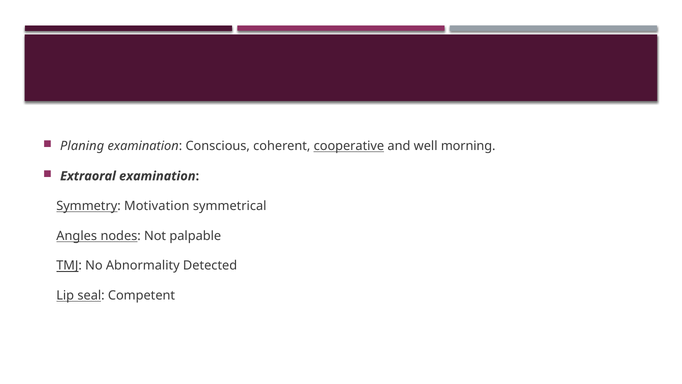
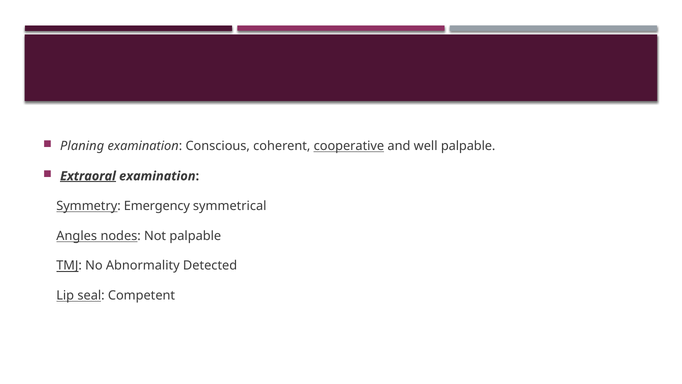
well morning: morning -> palpable (468, 146)
Extraoral underline: none -> present (88, 176)
Motivation: Motivation -> Emergency (157, 206)
